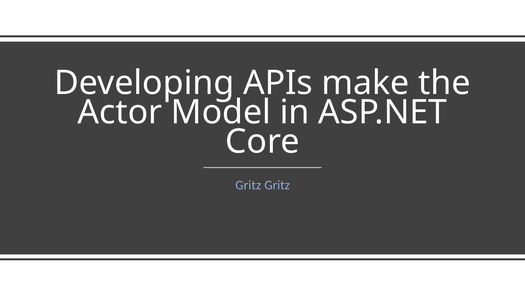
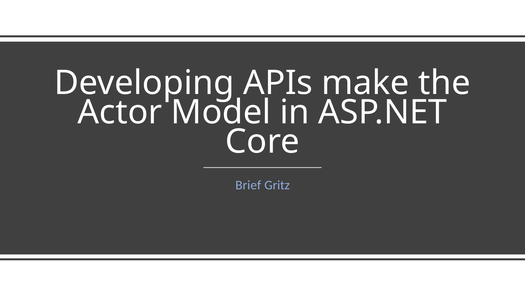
Gritz: Gritz -> Brief (248, 185)
